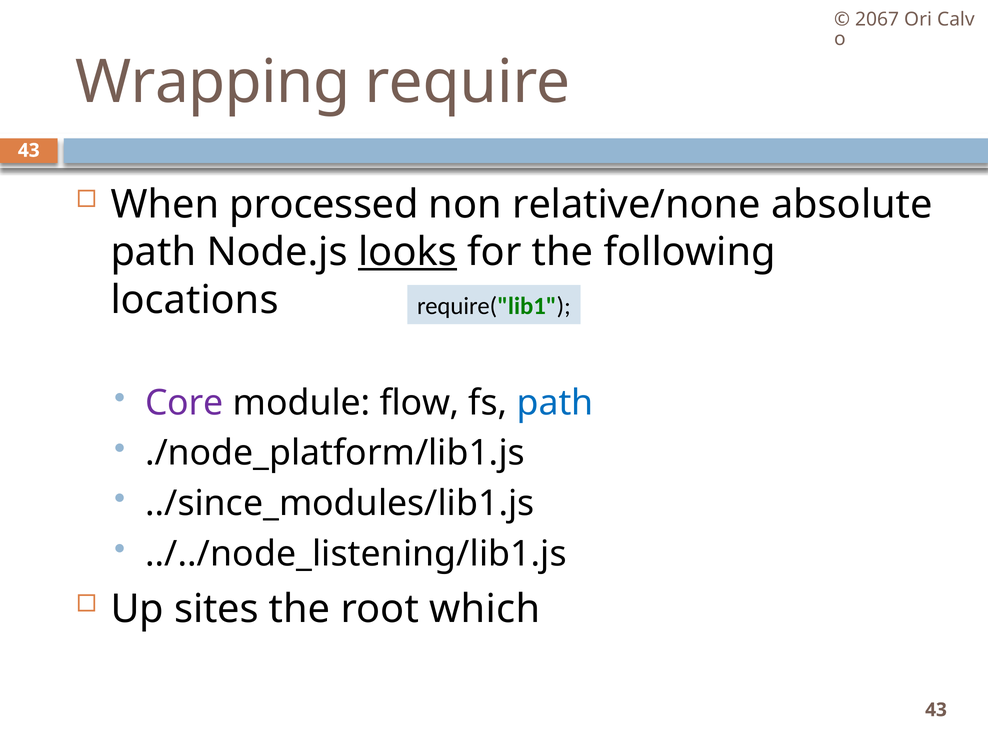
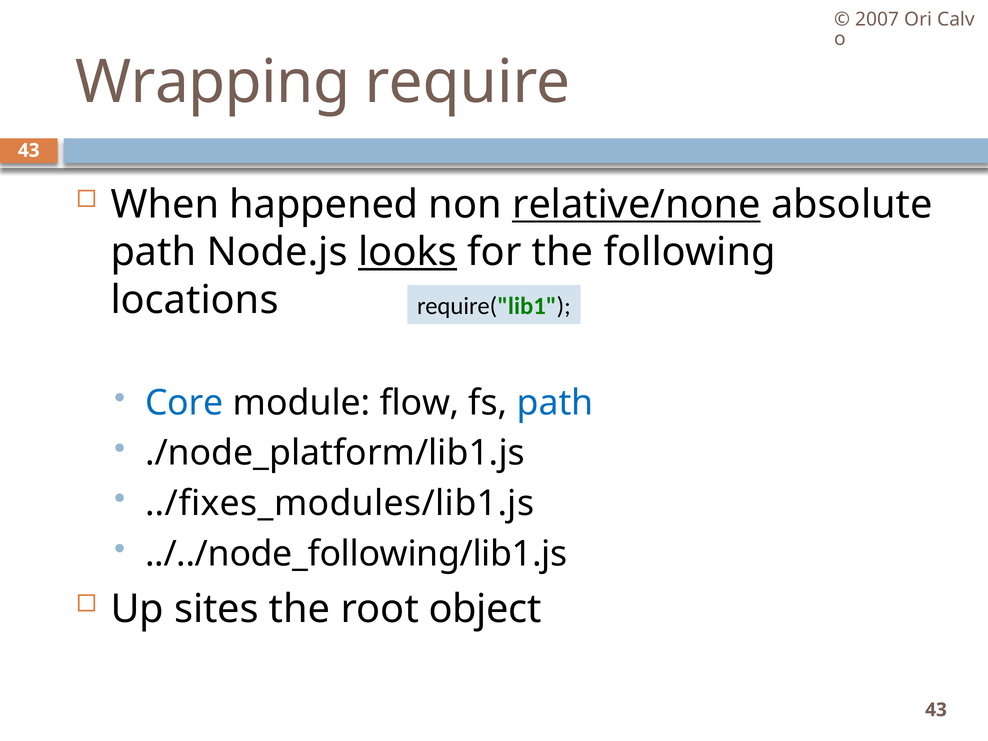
2067: 2067 -> 2007 (877, 19)
processed: processed -> happened (324, 204)
relative/none underline: none -> present (636, 204)
Core colour: purple -> blue (184, 403)
../since_modules/lib1.js: ../since_modules/lib1.js -> ../fixes_modules/lib1.js (340, 504)
../../node_listening/lib1.js: ../../node_listening/lib1.js -> ../../node_following/lib1.js (356, 554)
which: which -> object (485, 609)
